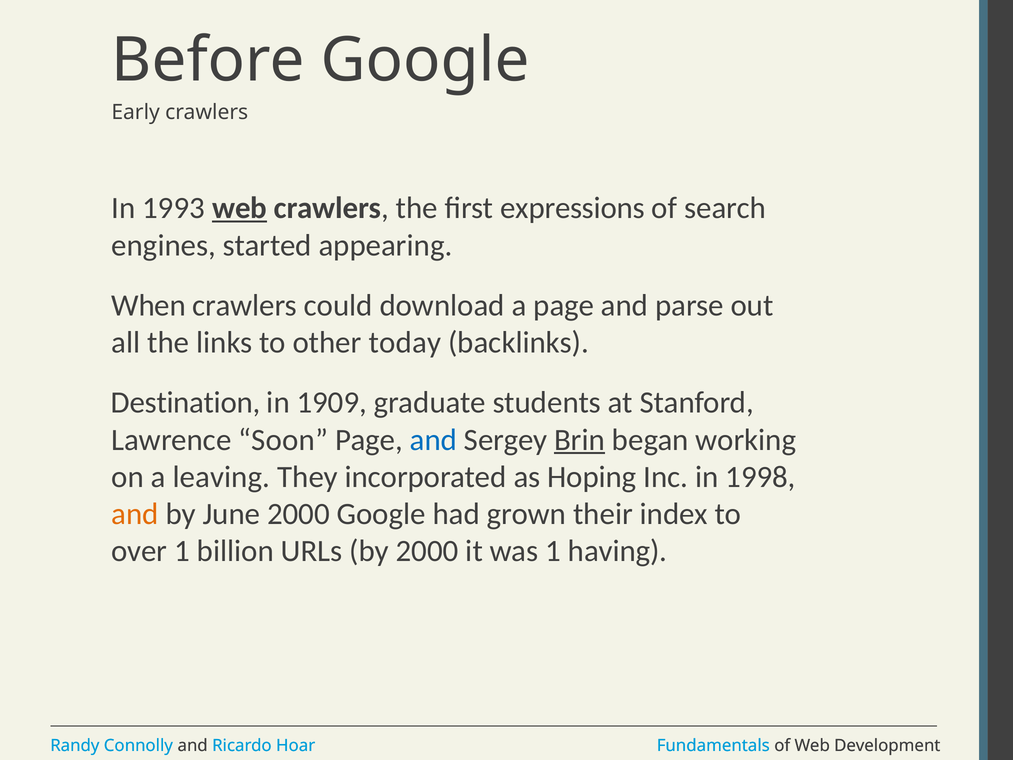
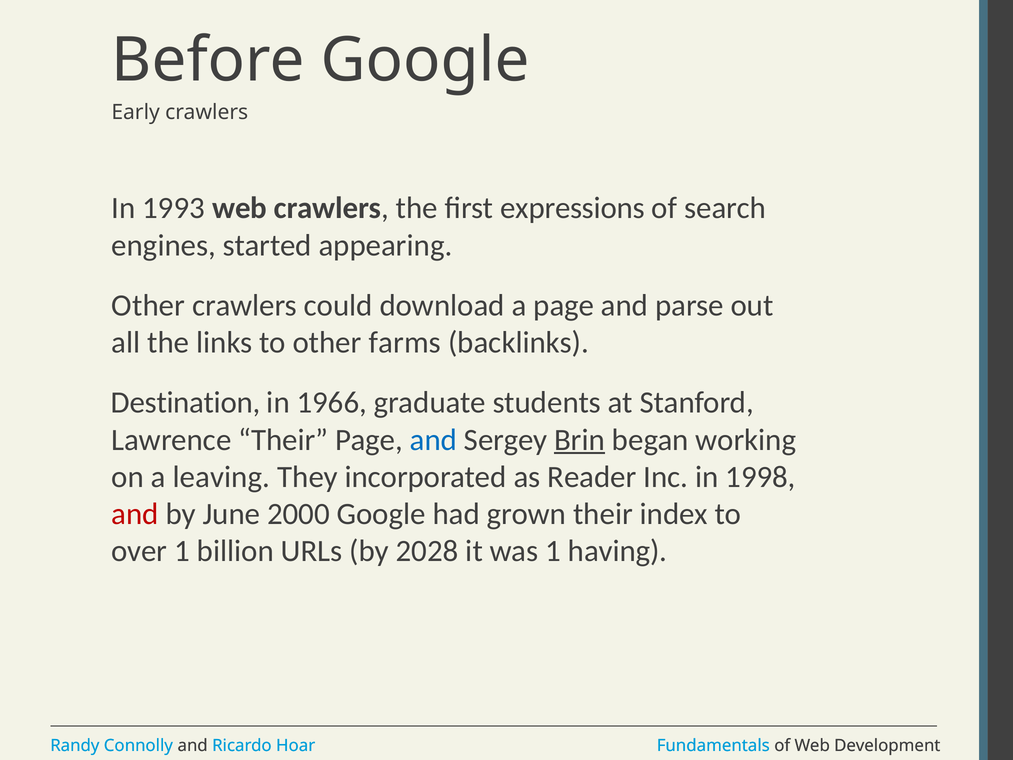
web underline: present -> none (240, 208)
When: When -> Other (148, 305)
today: today -> farms (405, 342)
1909: 1909 -> 1966 (332, 403)
Lawrence Soon: Soon -> Their (283, 440)
Hoping: Hoping -> Reader (592, 477)
and colour: orange -> red (135, 514)
by 2000: 2000 -> 2028 (427, 551)
